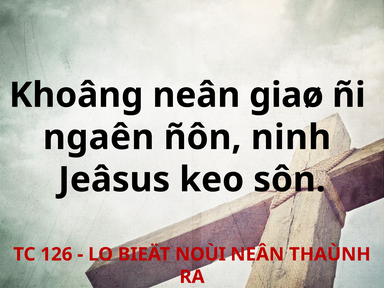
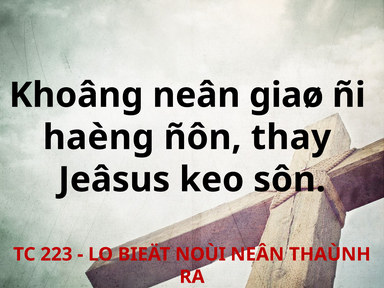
ngaên: ngaên -> haèng (99, 137)
ninh: ninh -> thay (291, 137)
126: 126 -> 223 (56, 254)
